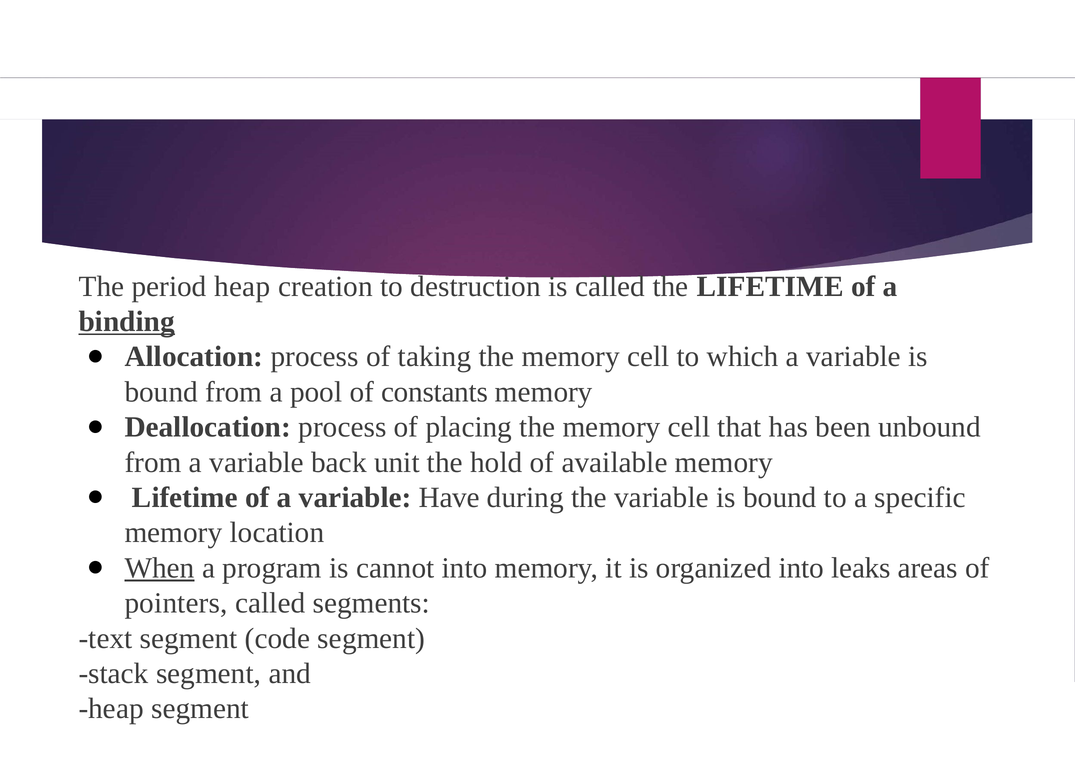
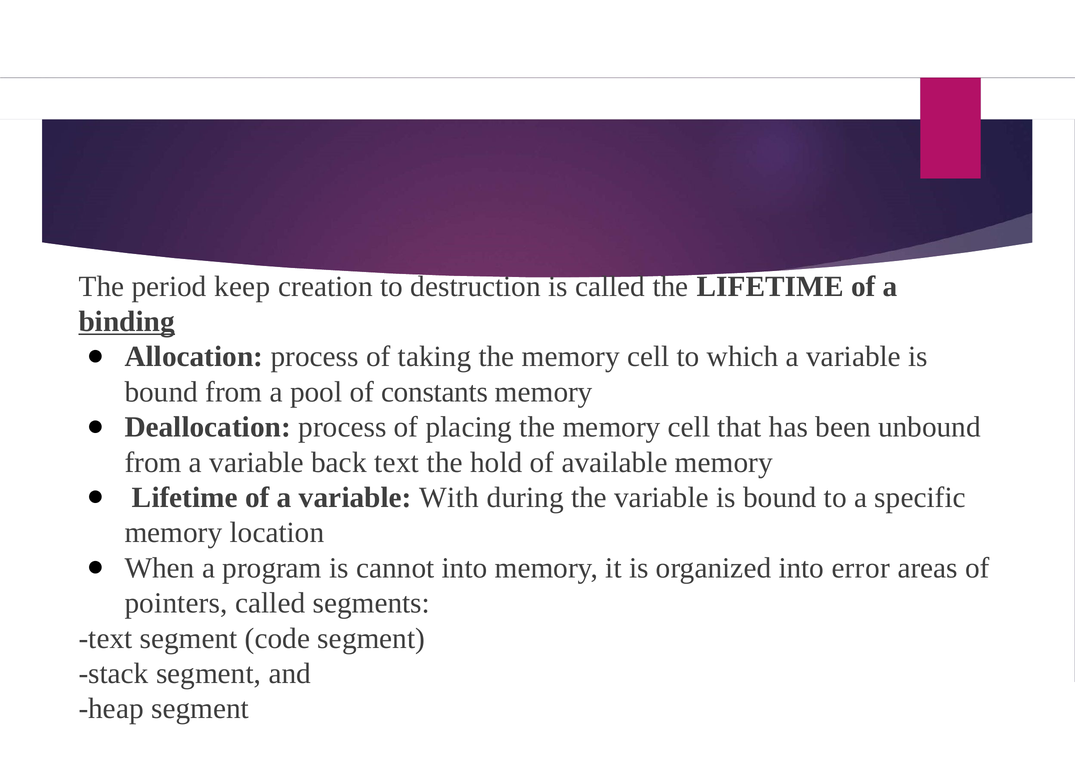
period heap: heap -> keep (242, 286)
back unit: unit -> text (397, 463)
Have: Have -> With (449, 498)
When underline: present -> none (160, 568)
leaks: leaks -> error (861, 568)
